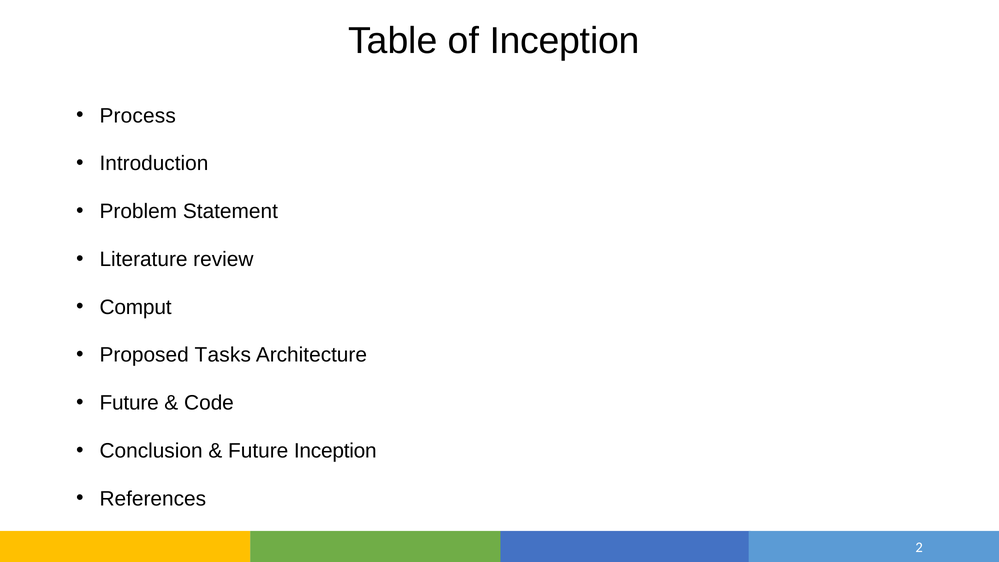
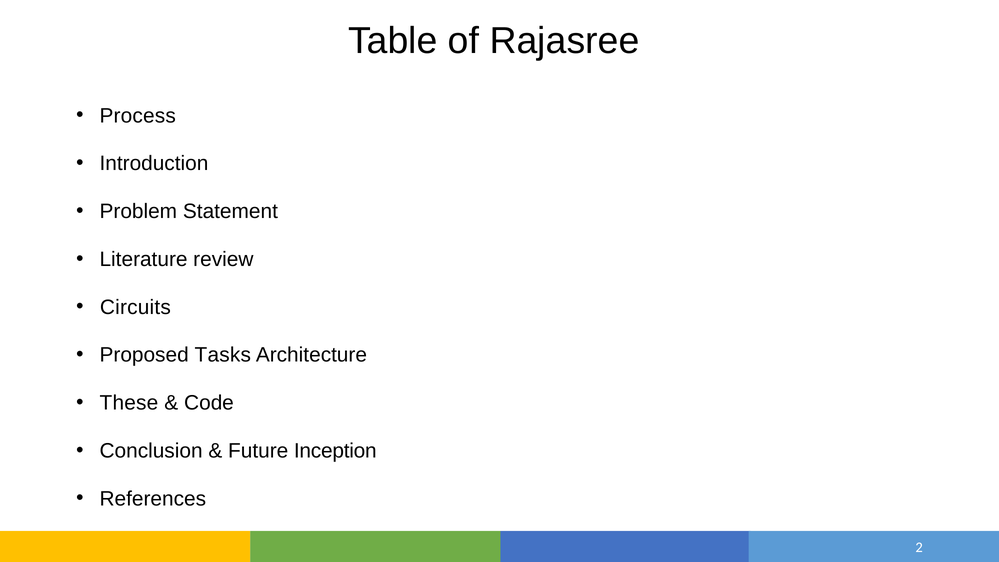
of Inception: Inception -> Rajasree (564, 41)
Comput: Comput -> Circuits (135, 307)
Future: Future -> These (129, 403)
